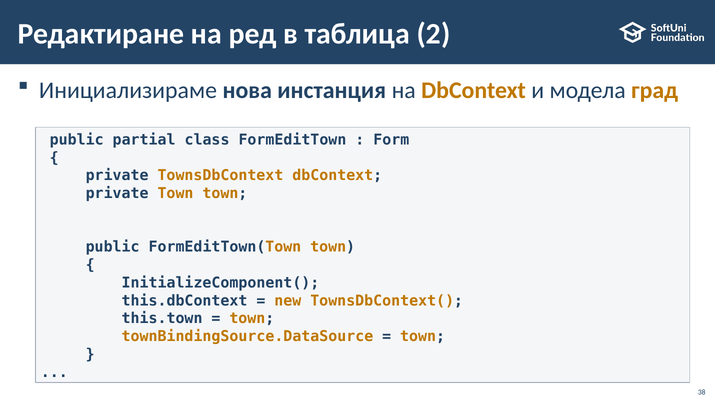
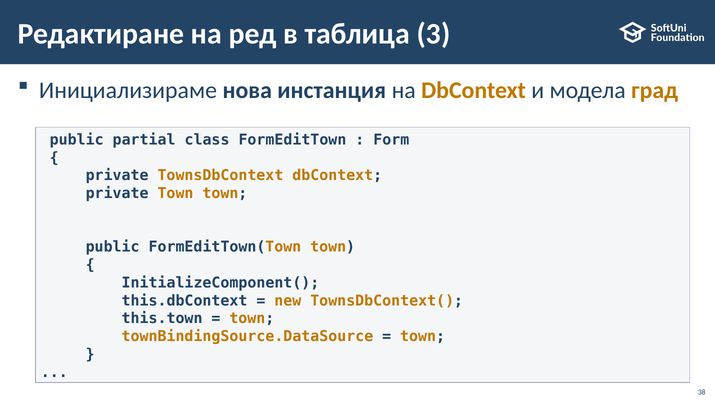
2: 2 -> 3 (434, 34)
